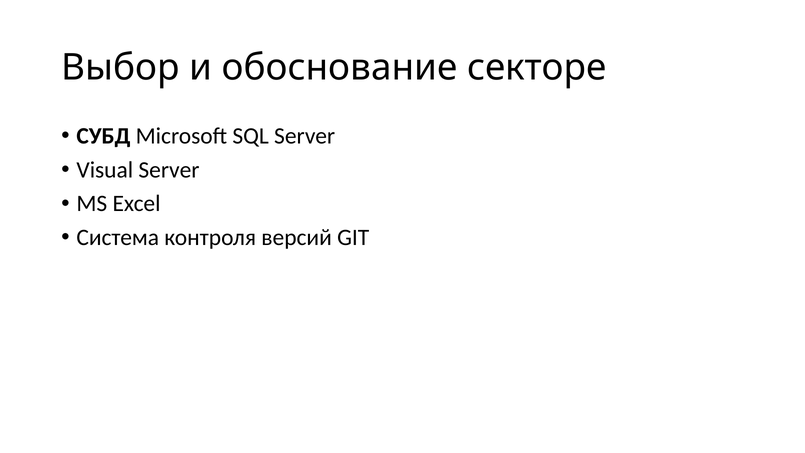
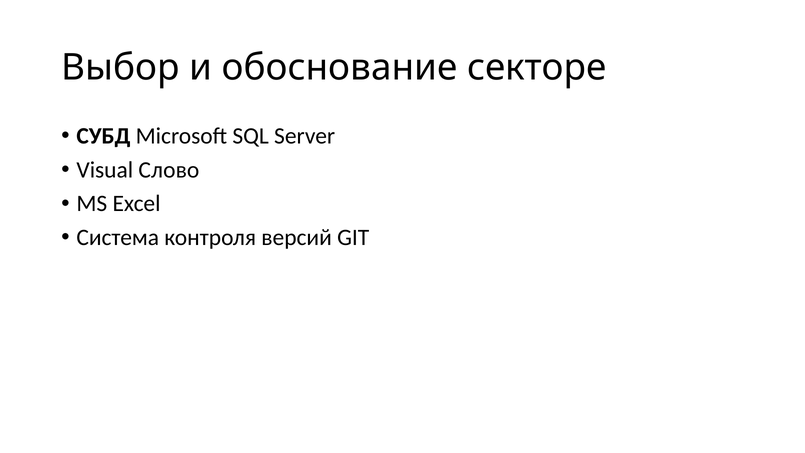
Visual Server: Server -> Слово (169, 170)
